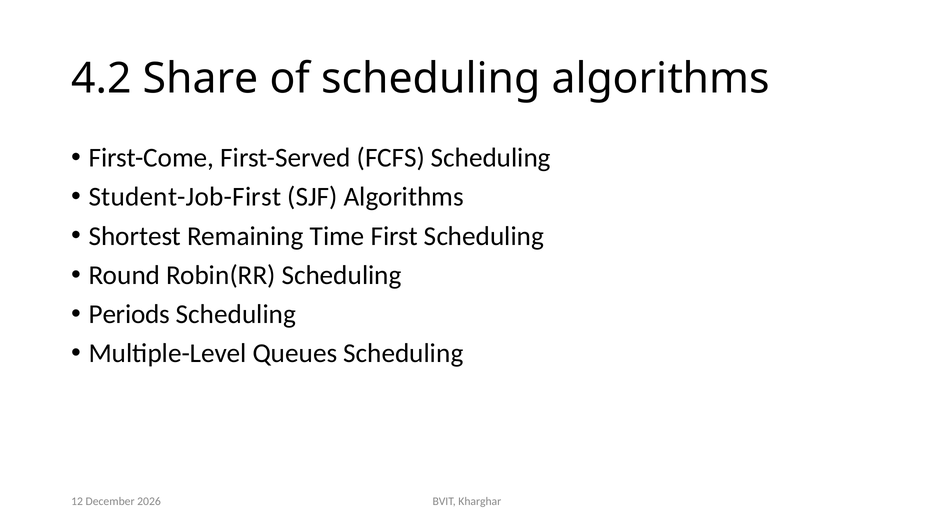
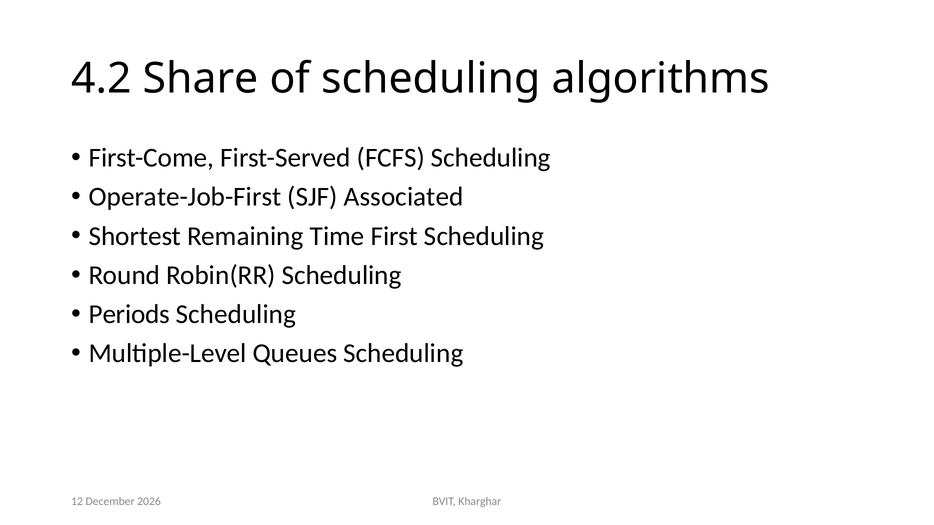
Student-Job-First: Student-Job-First -> Operate-Job-First (185, 197)
SJF Algorithms: Algorithms -> Associated (404, 197)
